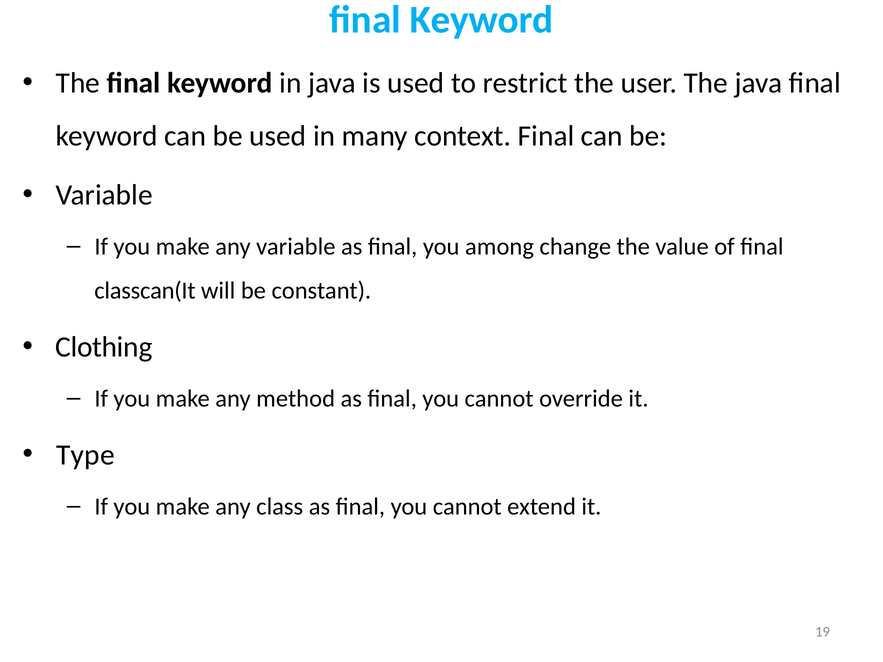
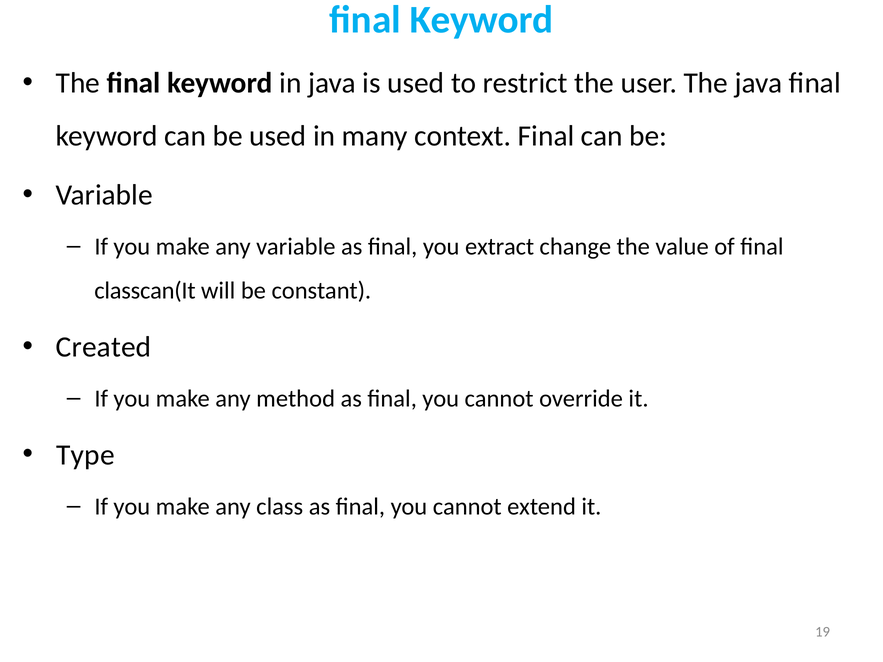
among: among -> extract (500, 247)
Clothing: Clothing -> Created (104, 347)
